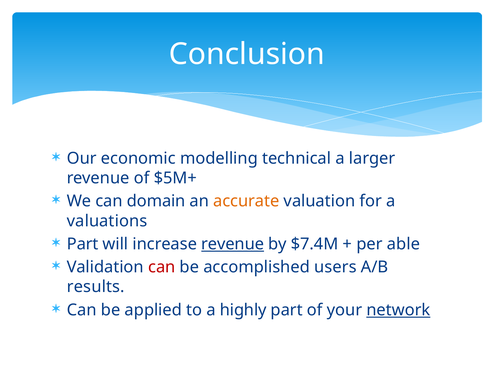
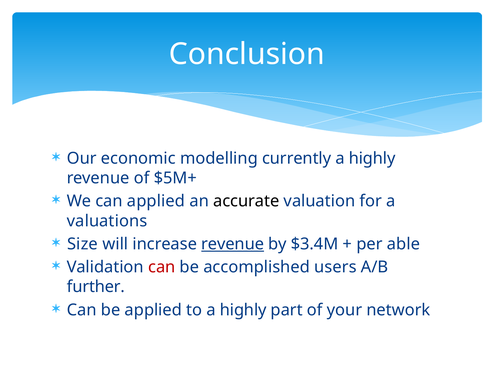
technical: technical -> currently (297, 158)
larger: larger -> highly (372, 158)
can domain: domain -> applied (156, 201)
accurate colour: orange -> black (246, 201)
Part: Part -> Size (82, 244)
$7.4M: $7.4M -> $3.4M (315, 244)
results: results -> further (96, 286)
network underline: present -> none (398, 310)
